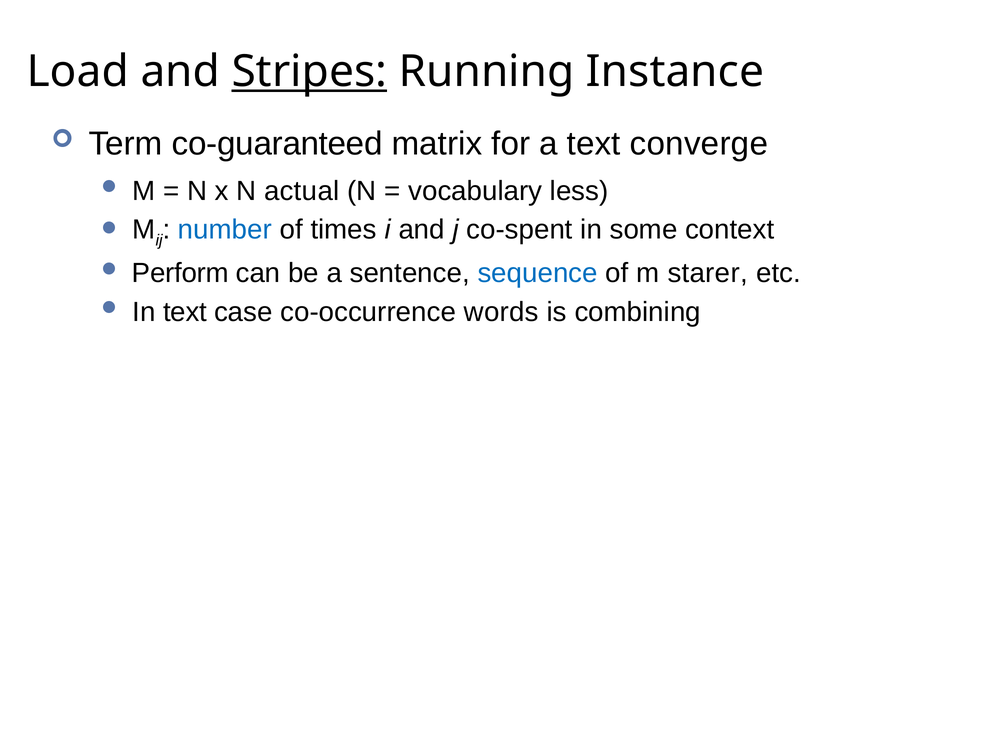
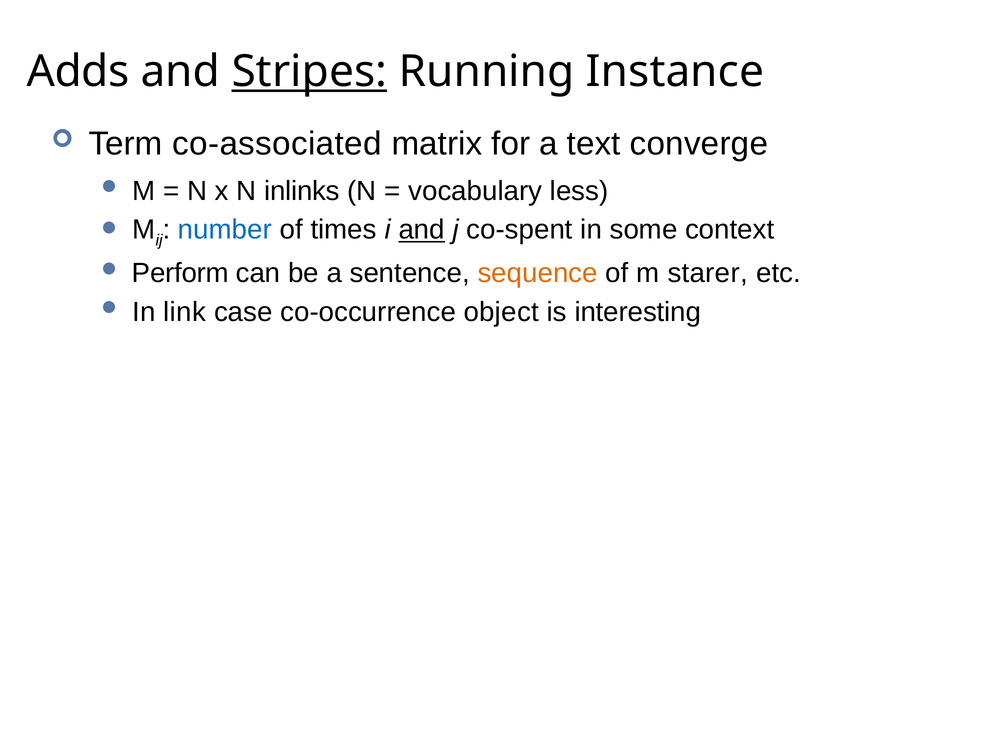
Load: Load -> Adds (78, 72)
co-guaranteed: co-guaranteed -> co-associated (277, 144)
actual: actual -> inlinks (302, 191)
and underline: none -> present (422, 230)
sequence colour: blue -> orange (538, 273)
In text: text -> link (185, 312)
words: words -> object (501, 312)
combining: combining -> interesting (638, 312)
